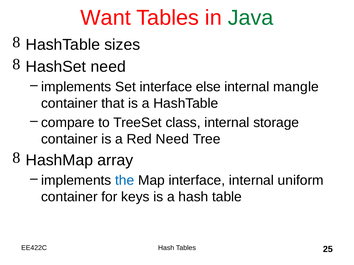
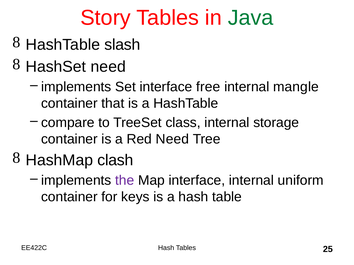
Want: Want -> Story (106, 18)
sizes: sizes -> slash (122, 45)
else: else -> free (208, 87)
array: array -> clash (115, 160)
the colour: blue -> purple (125, 181)
